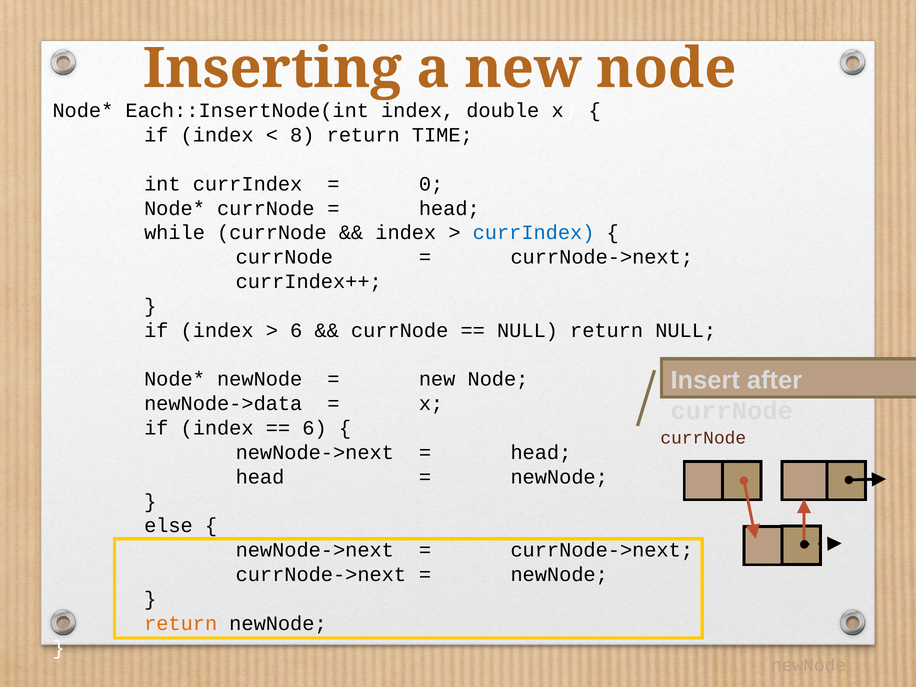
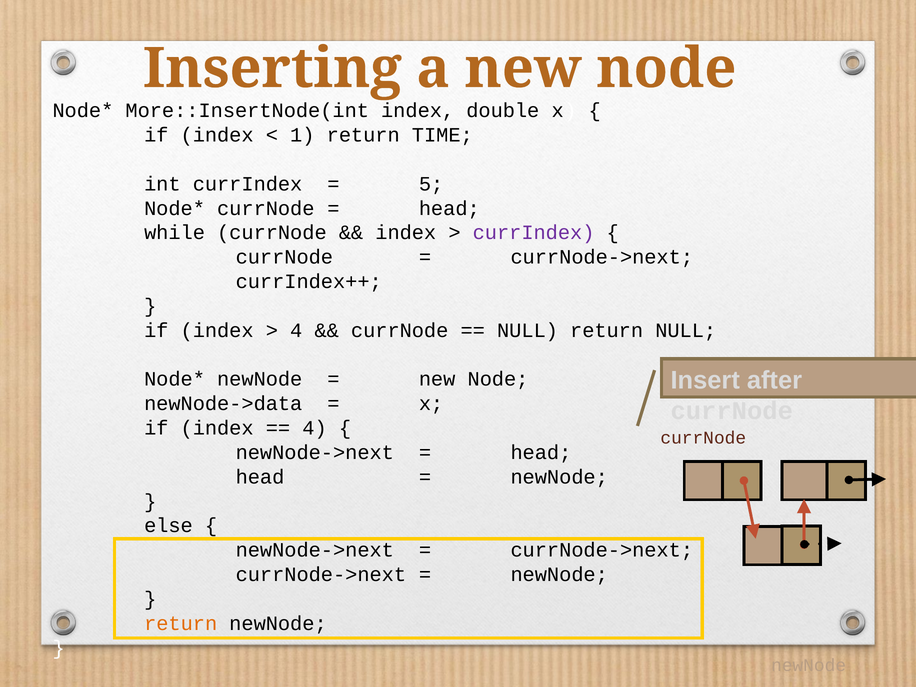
Each::InsertNode(int: Each::InsertNode(int -> More::InsertNode(int (247, 111)
8: 8 -> 1 (302, 135)
0: 0 -> 5 (431, 184)
currIndex colour: blue -> purple (534, 233)
6: 6 -> 4 (296, 330)
6: 6 -> 4 (315, 428)
